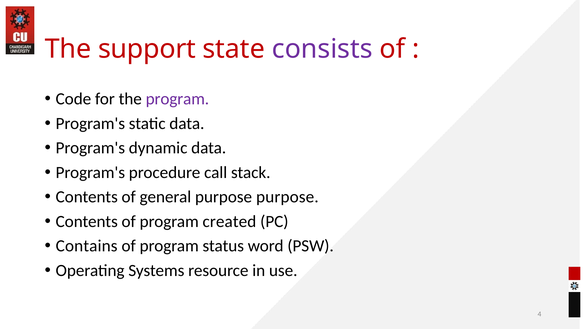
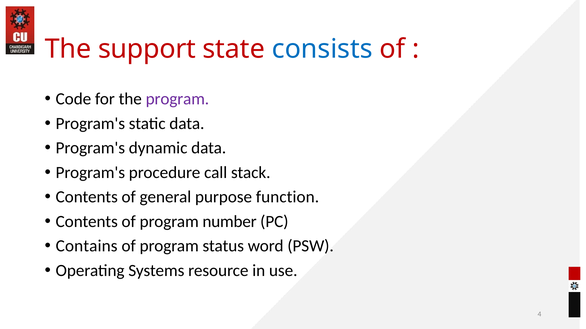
consists colour: purple -> blue (322, 49)
purpose purpose: purpose -> function (287, 197)
created: created -> number (230, 222)
